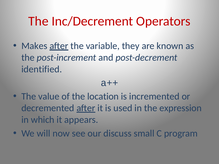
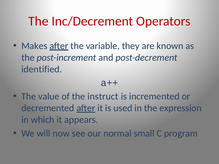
location: location -> instruct (103, 97)
discuss: discuss -> normal (118, 134)
